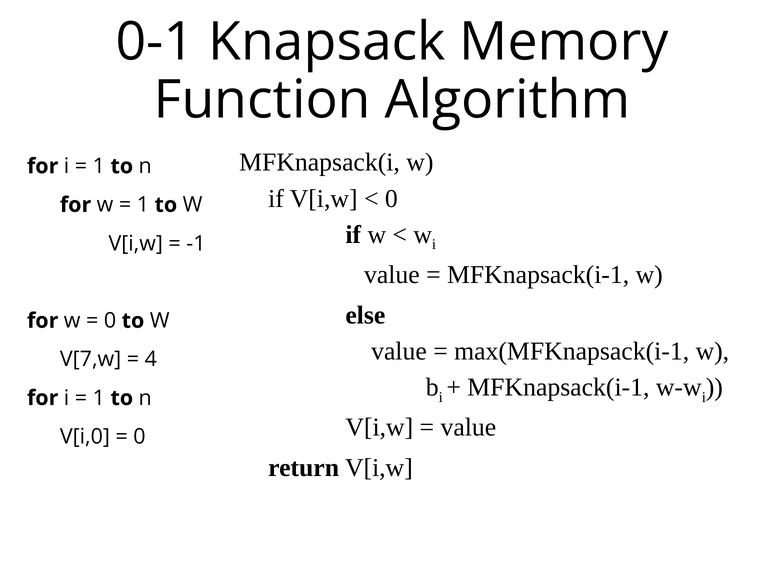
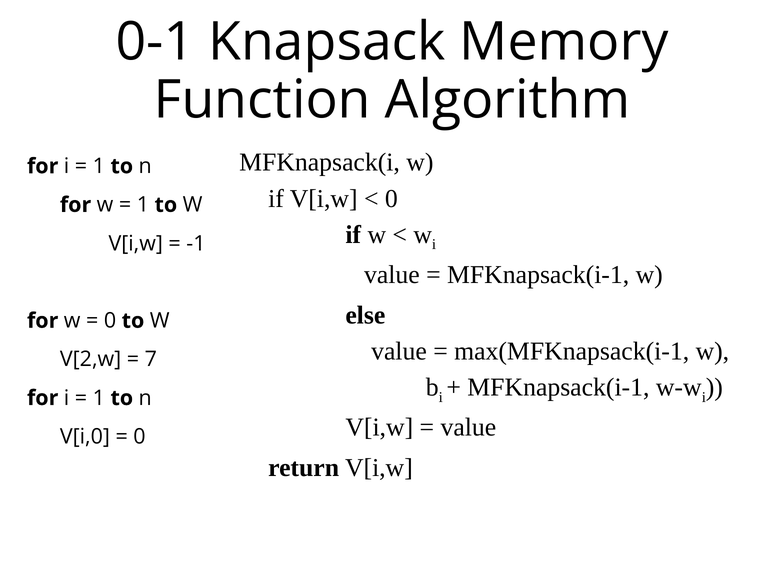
V[7,w: V[7,w -> V[2,w (91, 359)
4: 4 -> 7 (151, 359)
